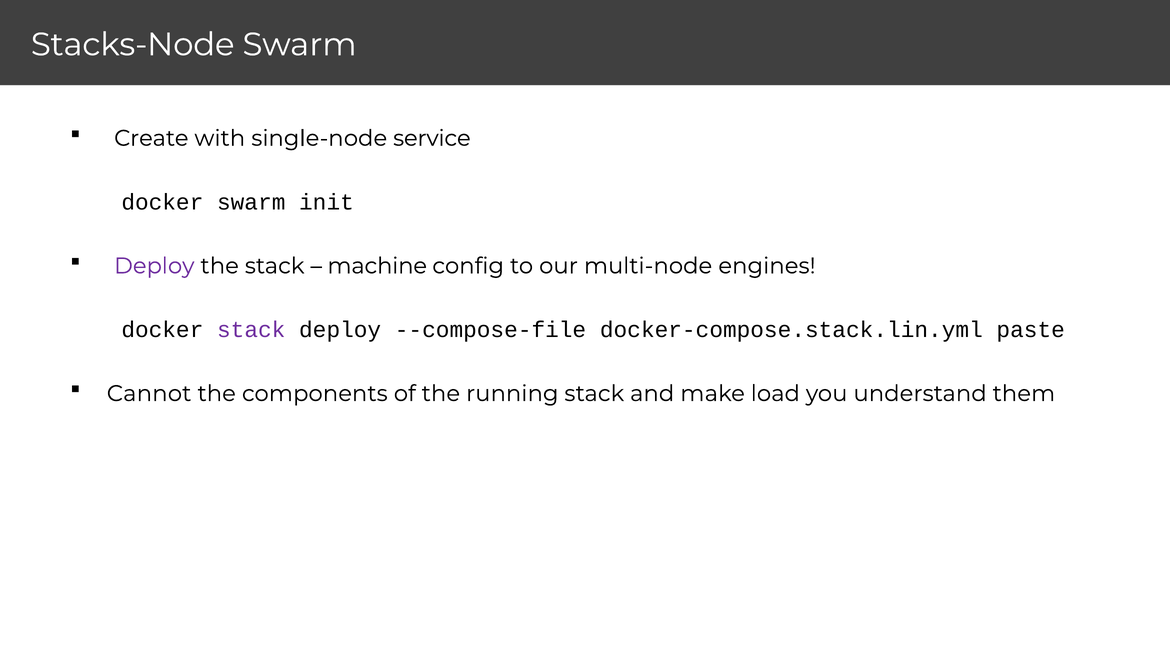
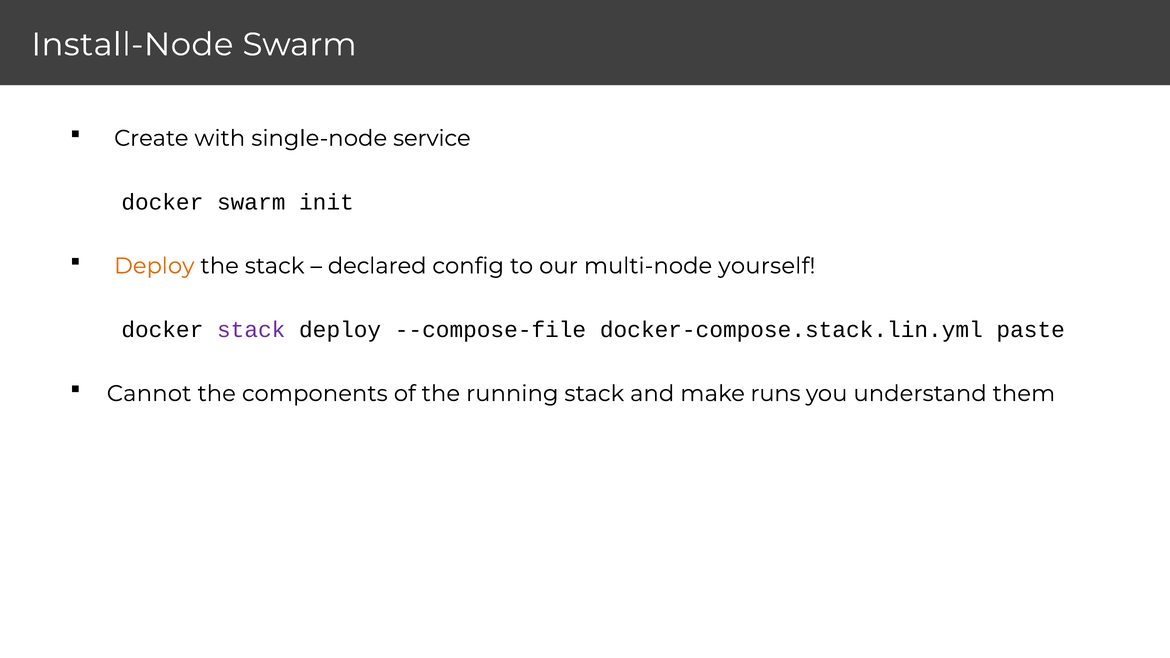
Stacks-Node: Stacks-Node -> Install-Node (132, 45)
Deploy colour: purple -> orange (154, 266)
machine: machine -> declared (377, 266)
engines: engines -> yourself (767, 266)
load: load -> runs (775, 394)
